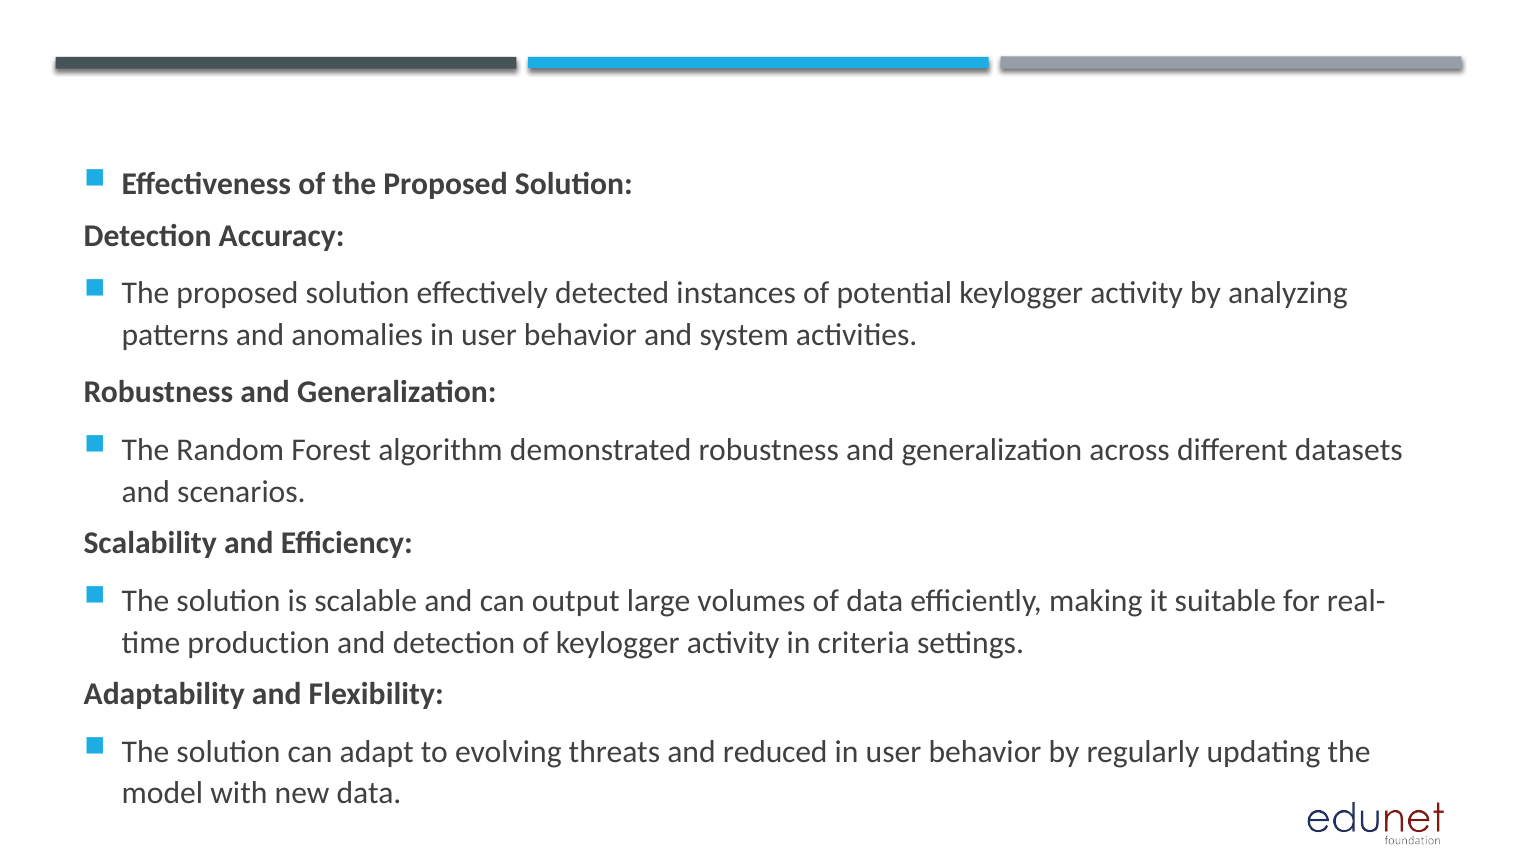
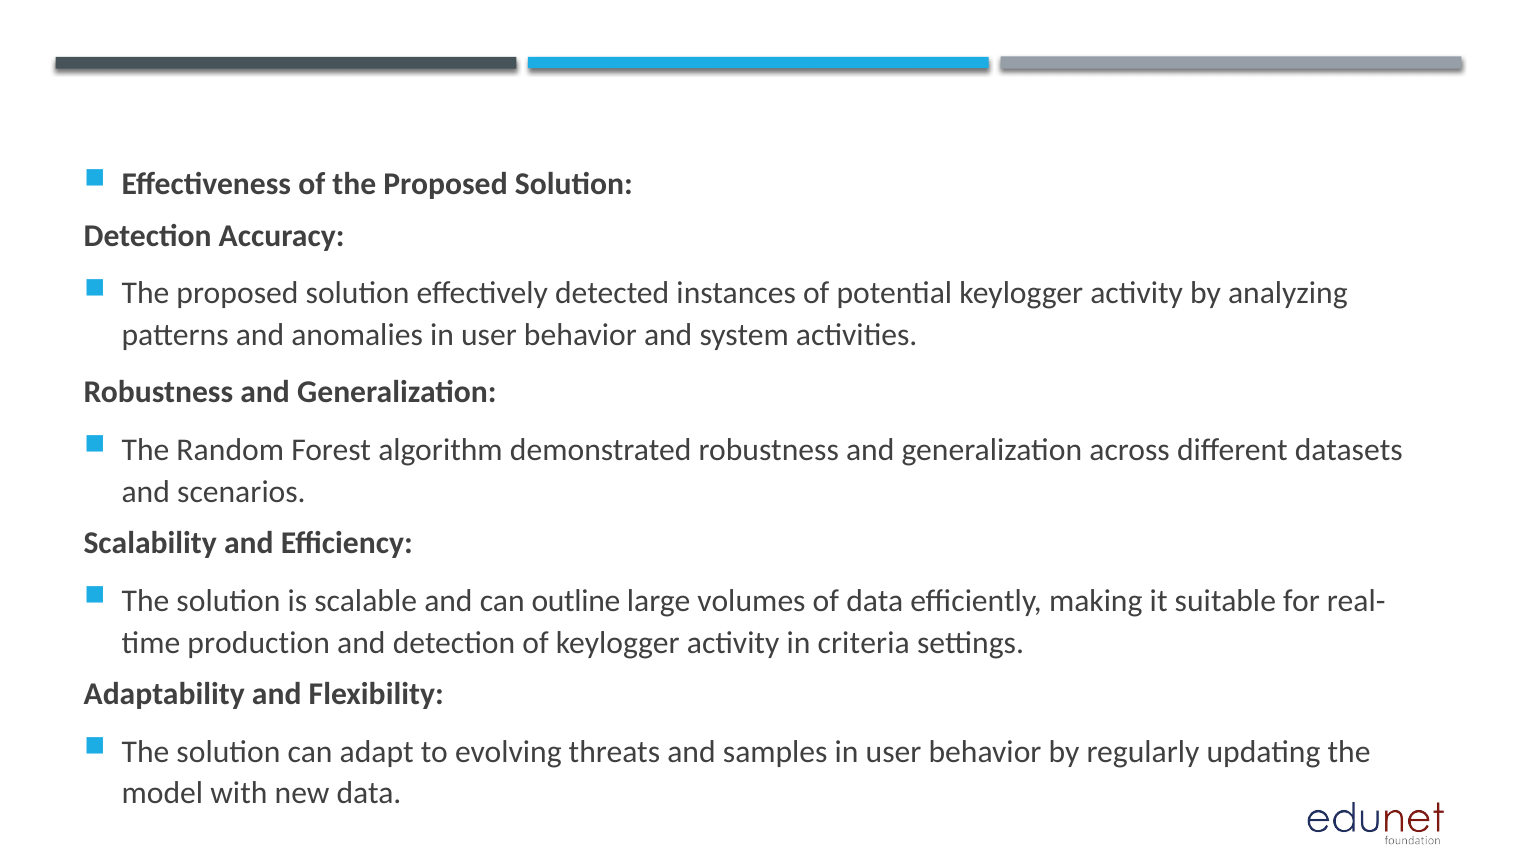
output: output -> outline (576, 601)
reduced: reduced -> samples (775, 752)
